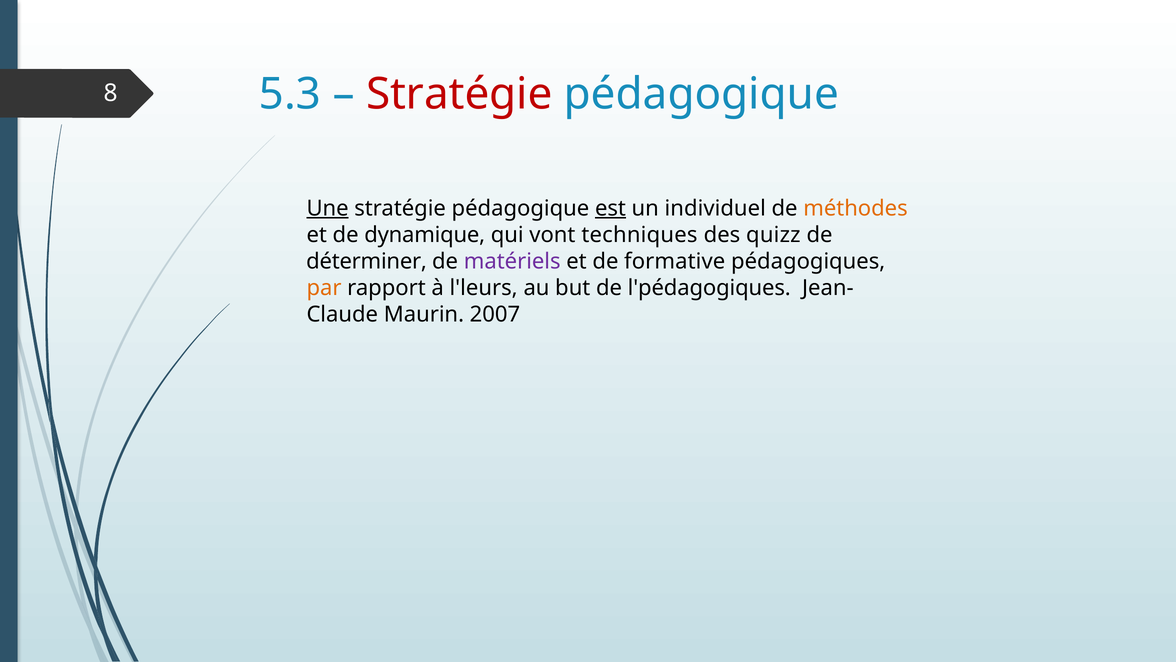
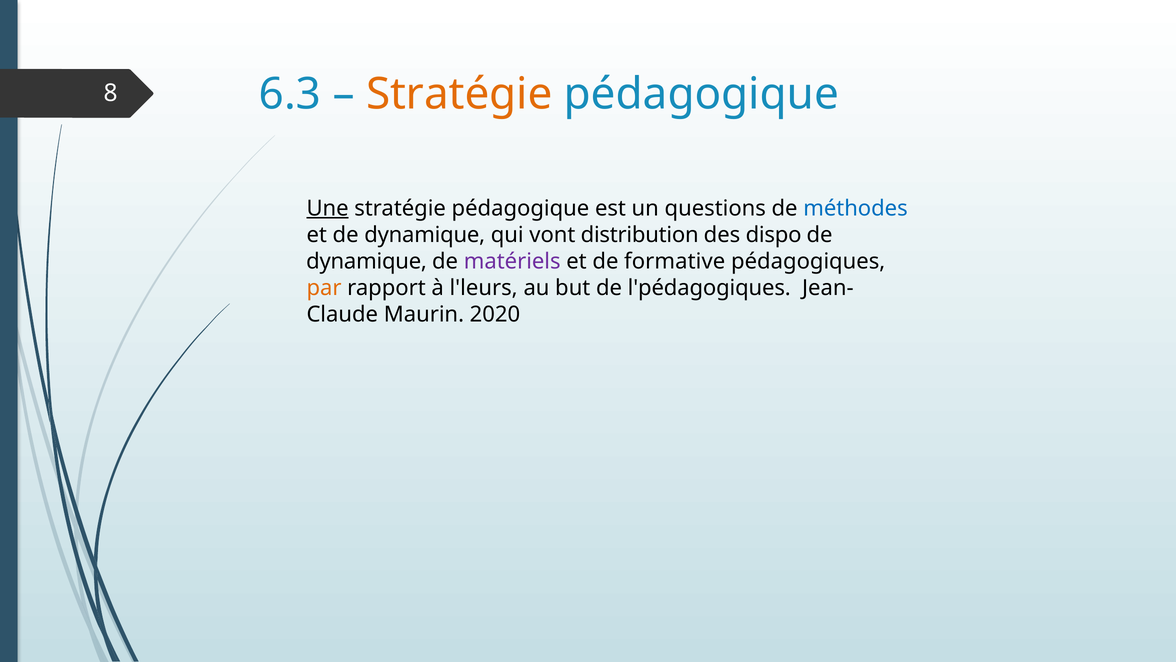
5.3: 5.3 -> 6.3 (290, 94)
Stratégie colour: red -> orange (459, 94)
est underline: present -> none (610, 208)
individuel: individuel -> questions (715, 208)
méthodes colour: orange -> blue (856, 208)
techniques: techniques -> distribution (640, 235)
quizz: quizz -> dispo (774, 235)
déterminer: déterminer -> dynamique (367, 261)
2007: 2007 -> 2020 (495, 314)
